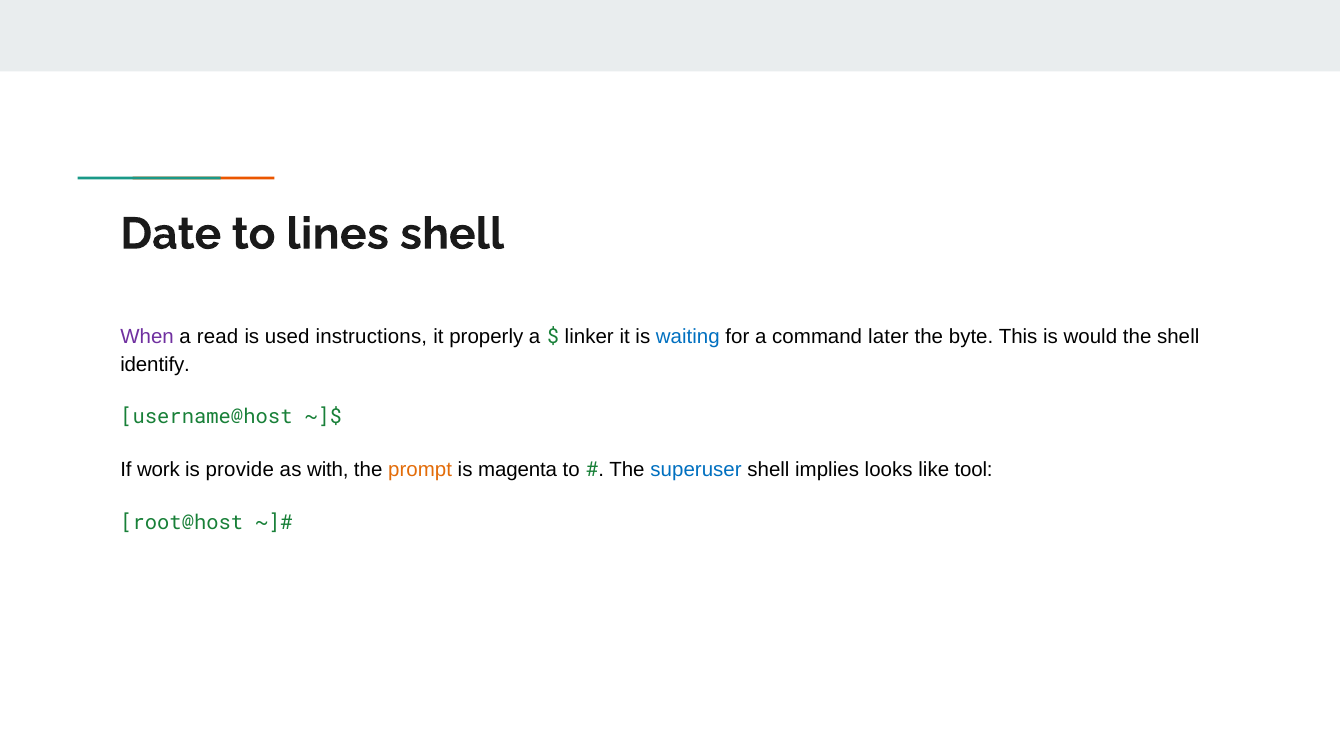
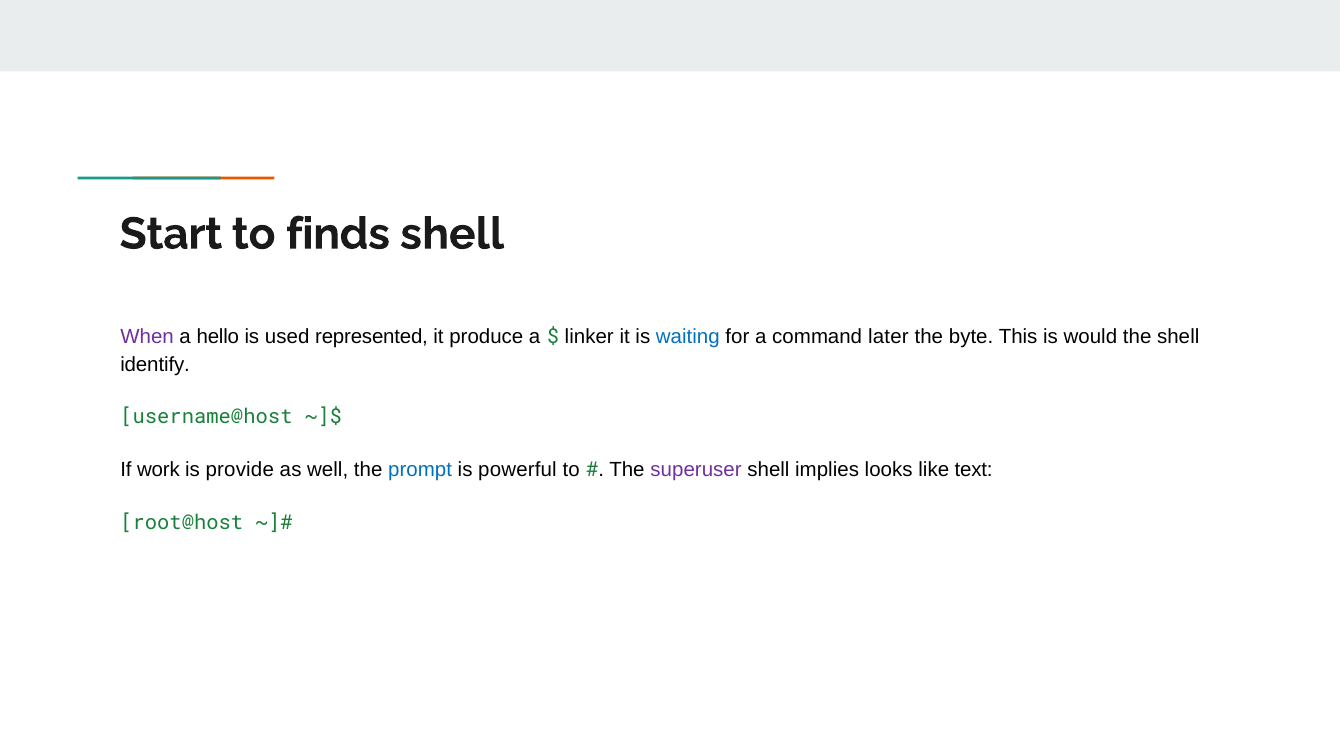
Date: Date -> Start (171, 234)
lines: lines -> finds (338, 234)
read: read -> hello (218, 337)
instructions: instructions -> represented (372, 337)
properly: properly -> produce (486, 337)
with: with -> well (328, 470)
prompt colour: orange -> blue (420, 470)
magenta: magenta -> powerful (517, 470)
superuser colour: blue -> purple (696, 470)
tool: tool -> text (974, 470)
